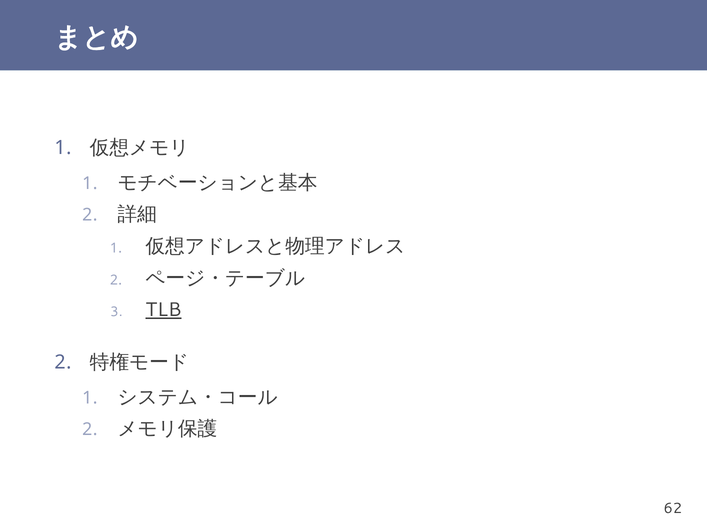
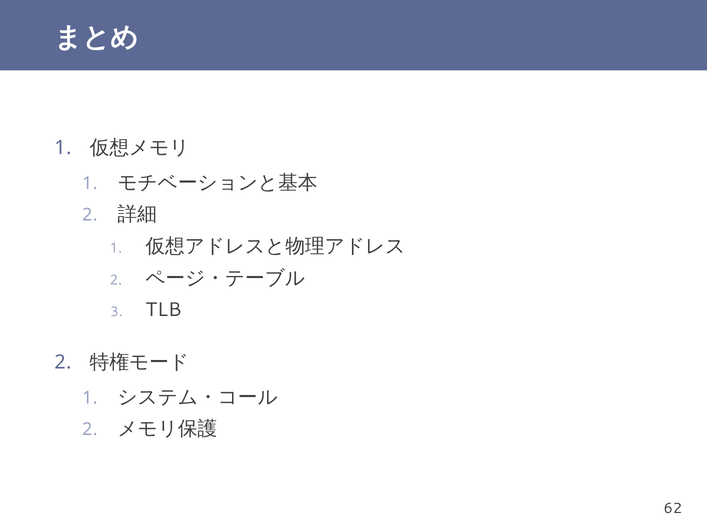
TLB underline: present -> none (163, 310)
